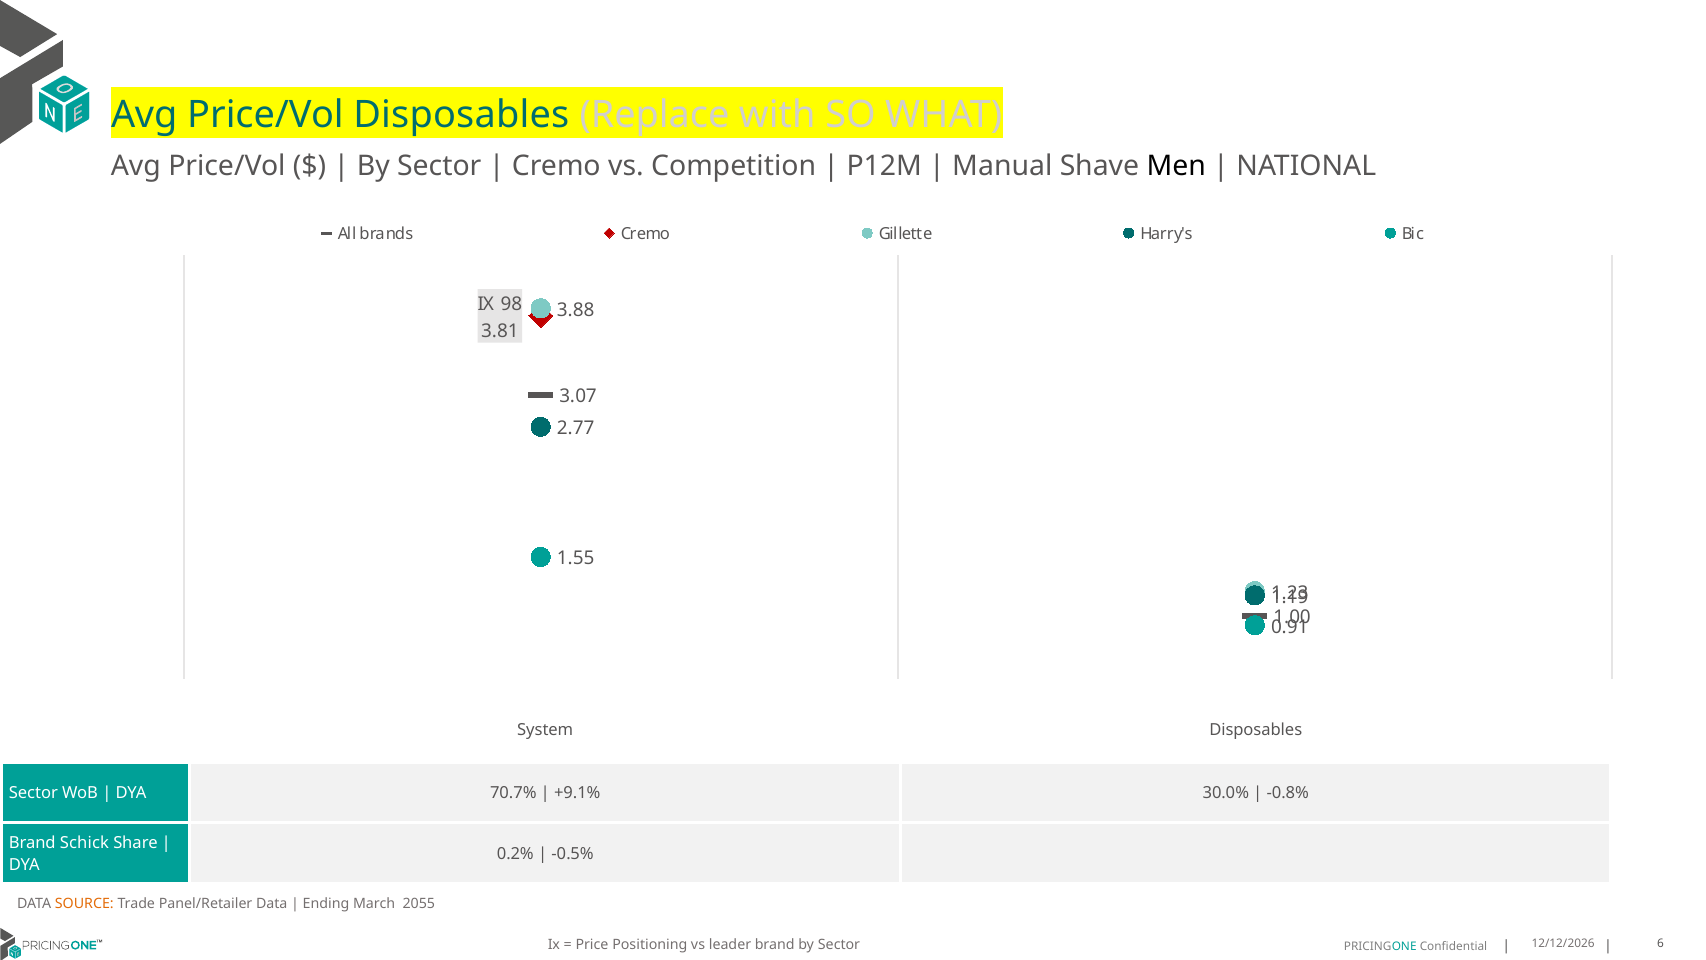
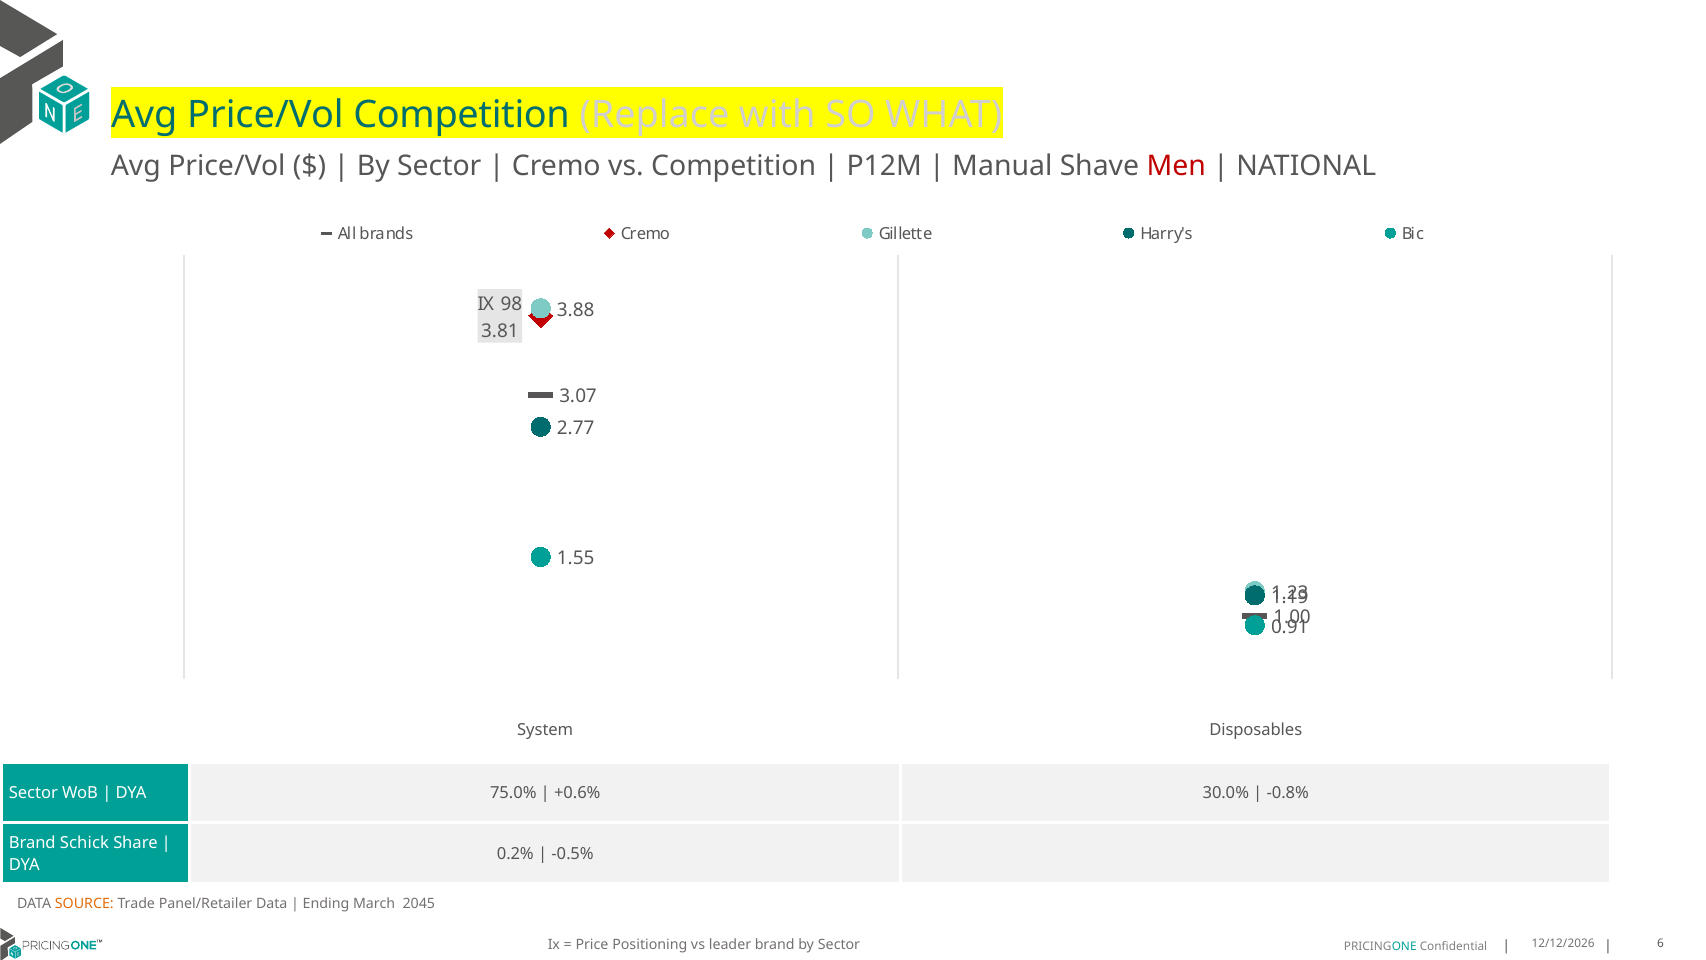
Price/Vol Disposables: Disposables -> Competition (462, 115)
Men colour: black -> red (1176, 166)
70.7%: 70.7% -> 75.0% (513, 793)
+9.1%: +9.1% -> +0.6% (577, 793)
2055: 2055 -> 2045 (419, 904)
